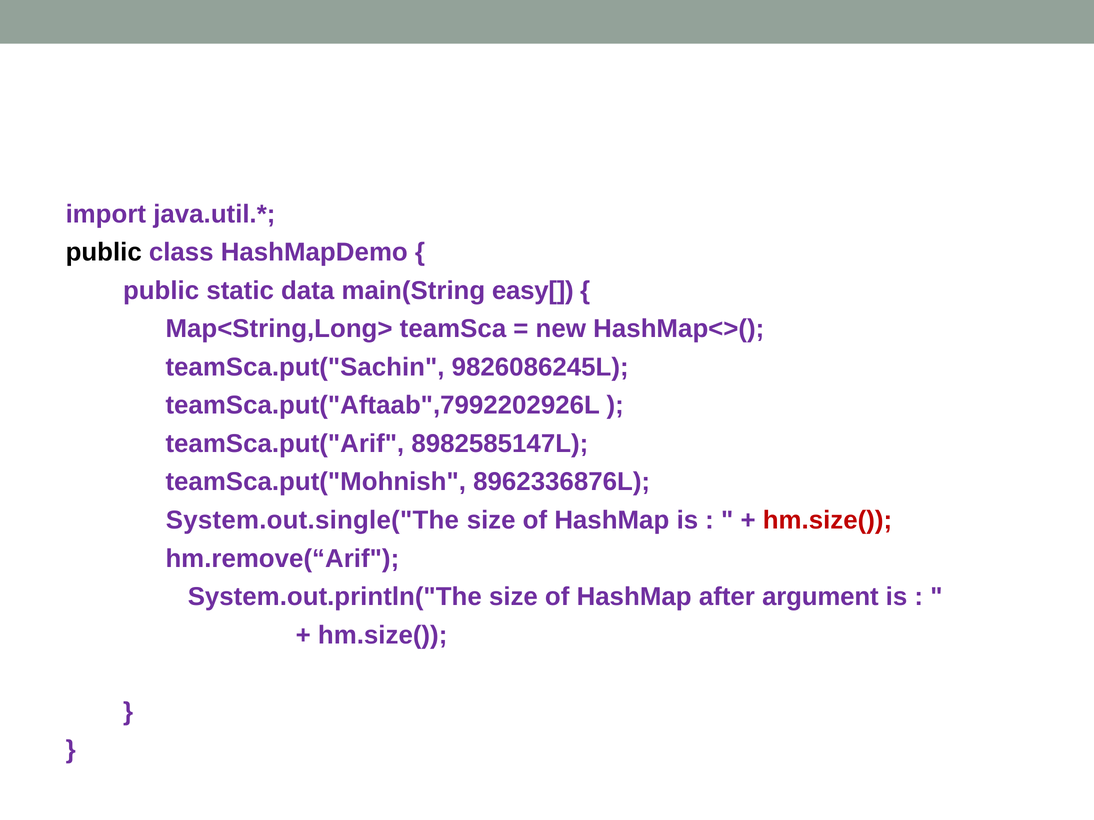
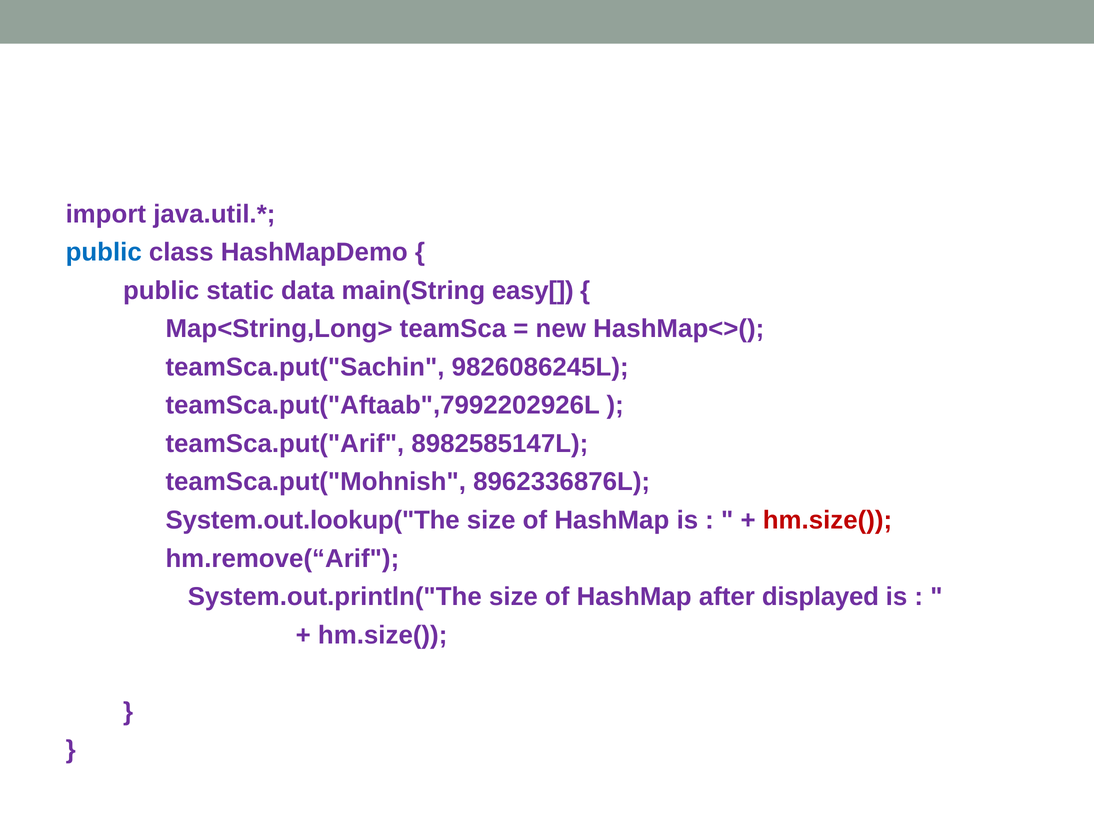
public colour: black -> blue (104, 253)
System.out.single("The: System.out.single("The -> System.out.lookup("The (313, 521)
argument: argument -> displayed (820, 597)
